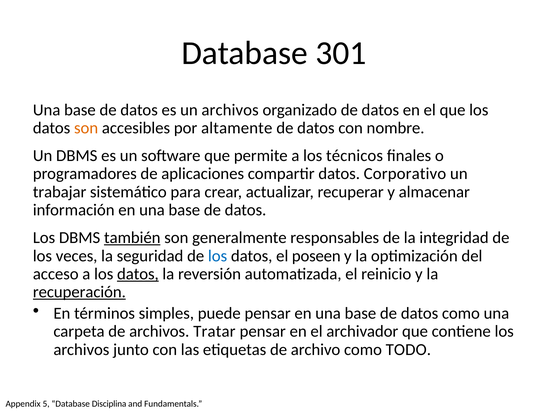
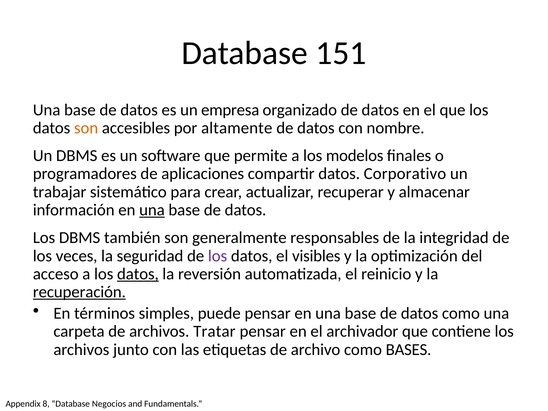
301: 301 -> 151 (341, 53)
un archivos: archivos -> empresa (230, 110)
técnicos: técnicos -> modelos (355, 156)
una underline: none -> present (152, 210)
también underline: present -> none (132, 238)
los colour: blue -> purple (218, 256)
poseen: poseen -> visibles (316, 256)
TODO: TODO -> BASES (409, 350)
5: 5 -> 8 (46, 404)
Disciplina: Disciplina -> Negocios (109, 404)
